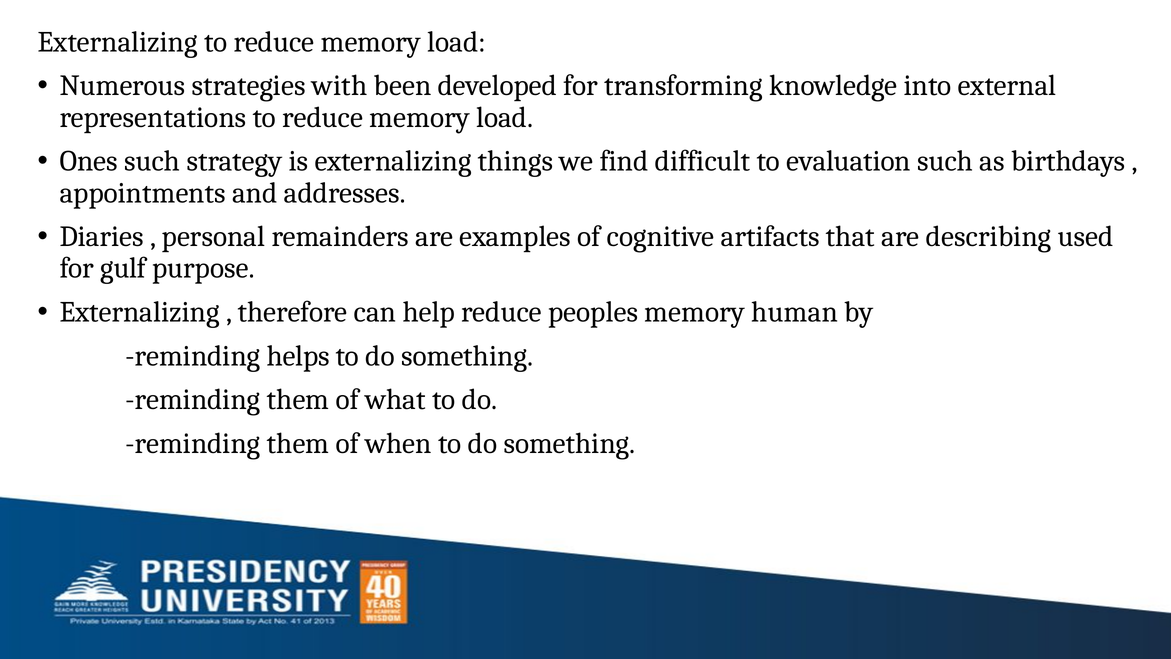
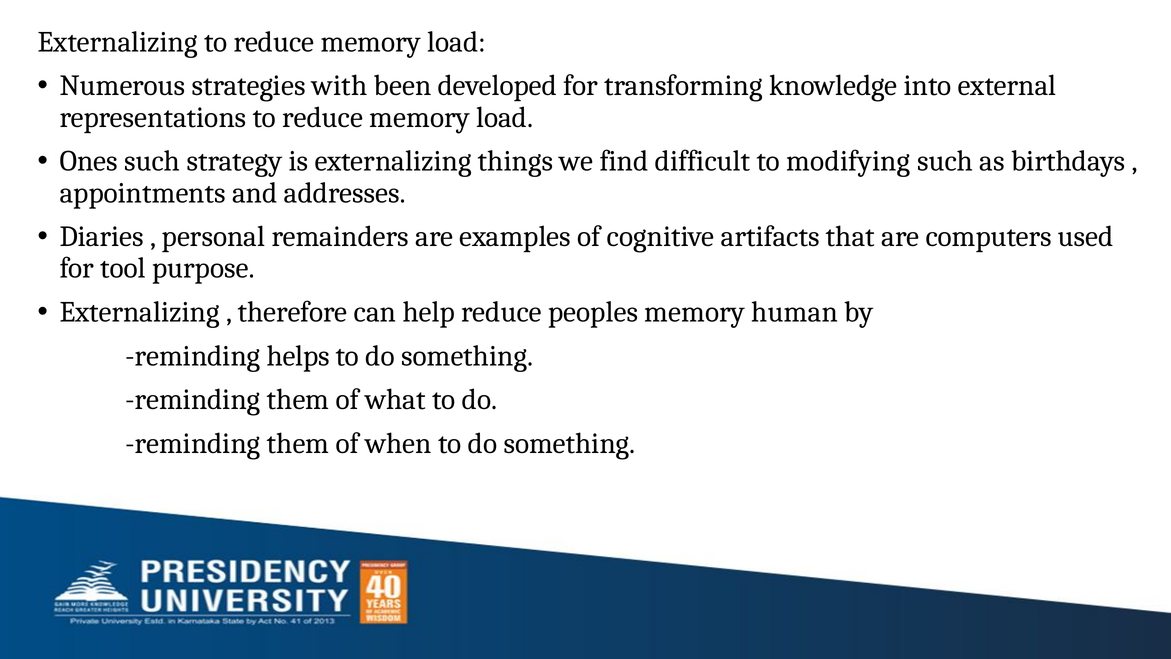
evaluation: evaluation -> modifying (848, 161)
describing: describing -> computers (989, 237)
gulf: gulf -> tool (123, 268)
